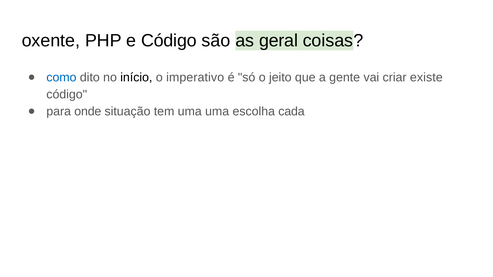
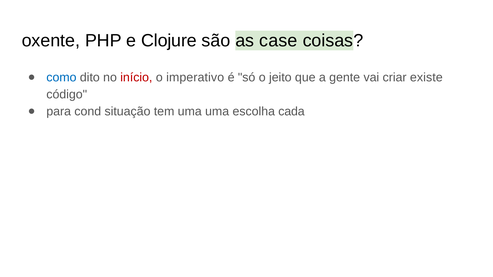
e Código: Código -> Clojure (169, 41)
geral: geral -> case (278, 41)
início colour: black -> red (136, 78)
onde: onde -> cond (88, 112)
